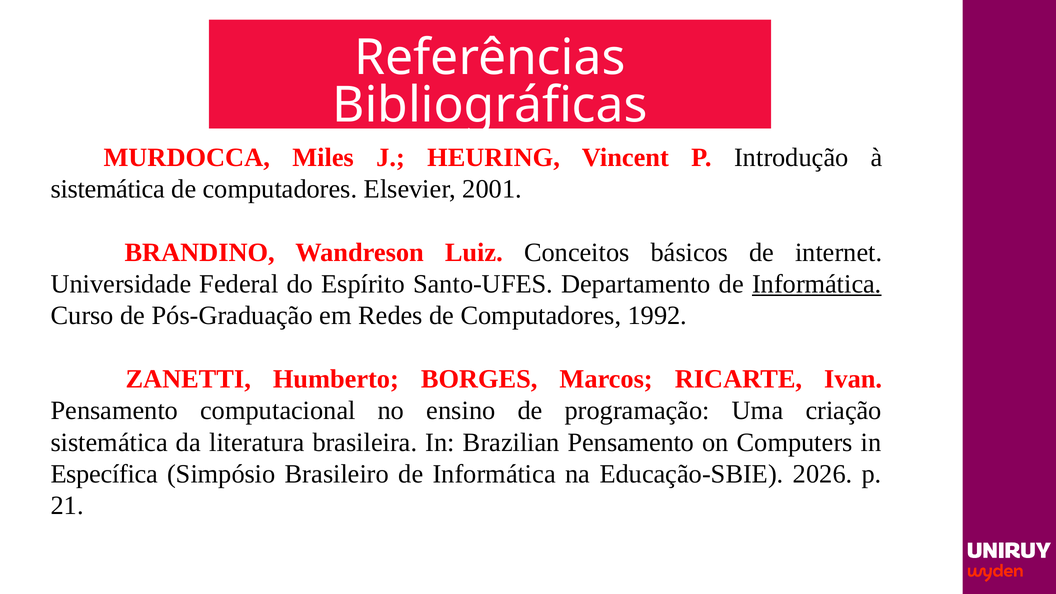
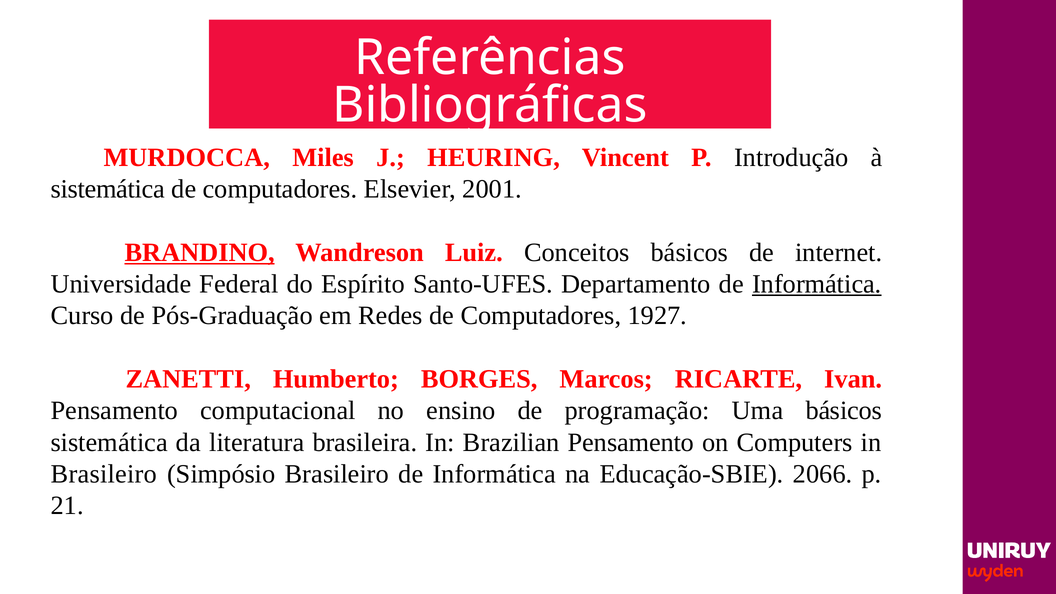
BRANDINO underline: none -> present (200, 252)
1992: 1992 -> 1927 (657, 316)
Uma criação: criação -> básicos (844, 411)
Específica: Específica -> Brasileiro (104, 474)
2026: 2026 -> 2066 (823, 474)
